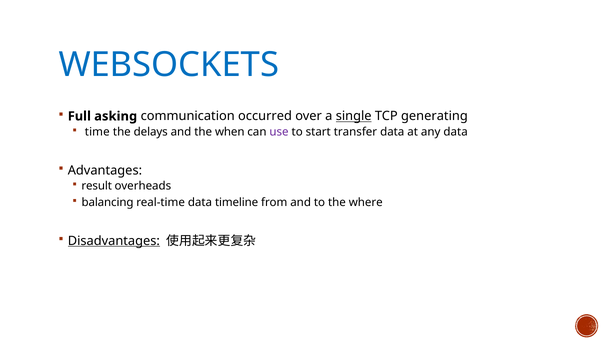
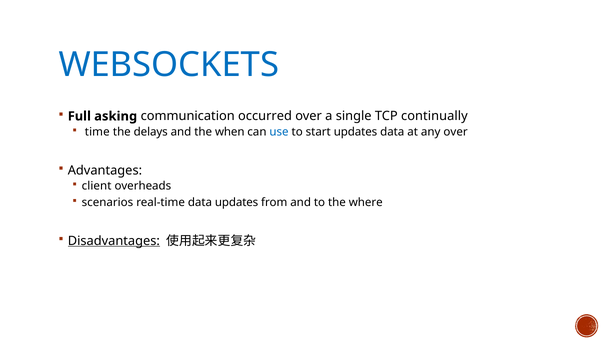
single underline: present -> none (354, 116)
generating: generating -> continually (434, 116)
use colour: purple -> blue (279, 132)
start transfer: transfer -> updates (356, 132)
any data: data -> over (456, 132)
result: result -> client (97, 186)
balancing: balancing -> scenarios (107, 202)
data timeline: timeline -> updates (237, 202)
